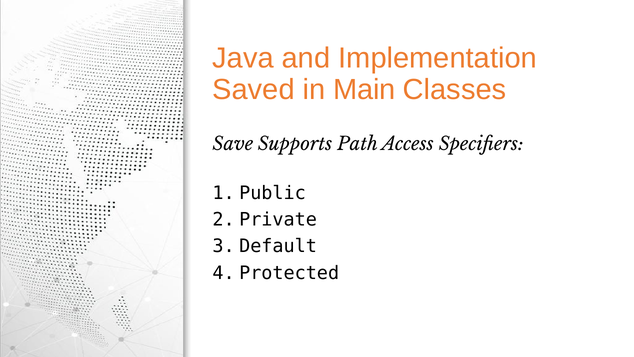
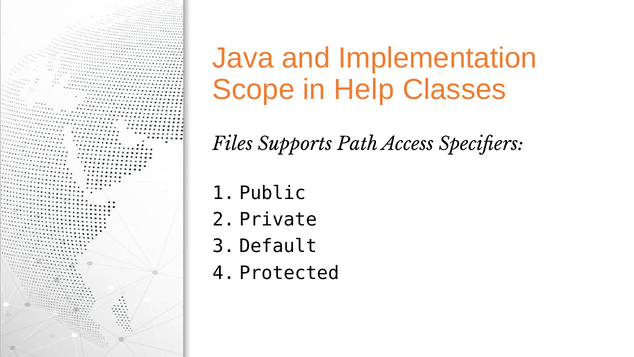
Saved: Saved -> Scope (254, 90)
Main: Main -> Help (364, 90)
Save: Save -> Files (233, 144)
